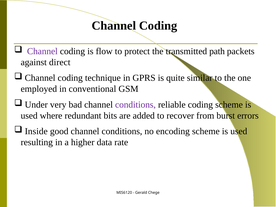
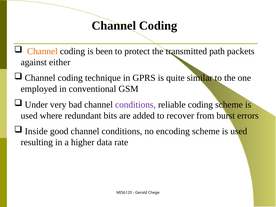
Channel colour: purple -> orange (42, 51)
flow: flow -> been (104, 51)
direct: direct -> either (60, 62)
